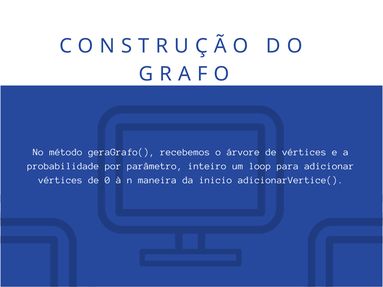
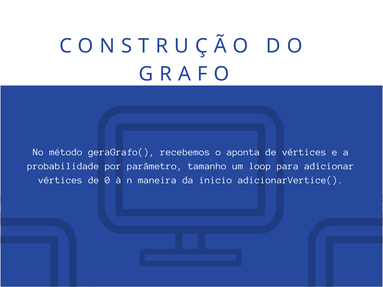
árvore: árvore -> aponta (243, 152)
inteiro: inteiro -> tamanho (207, 166)
